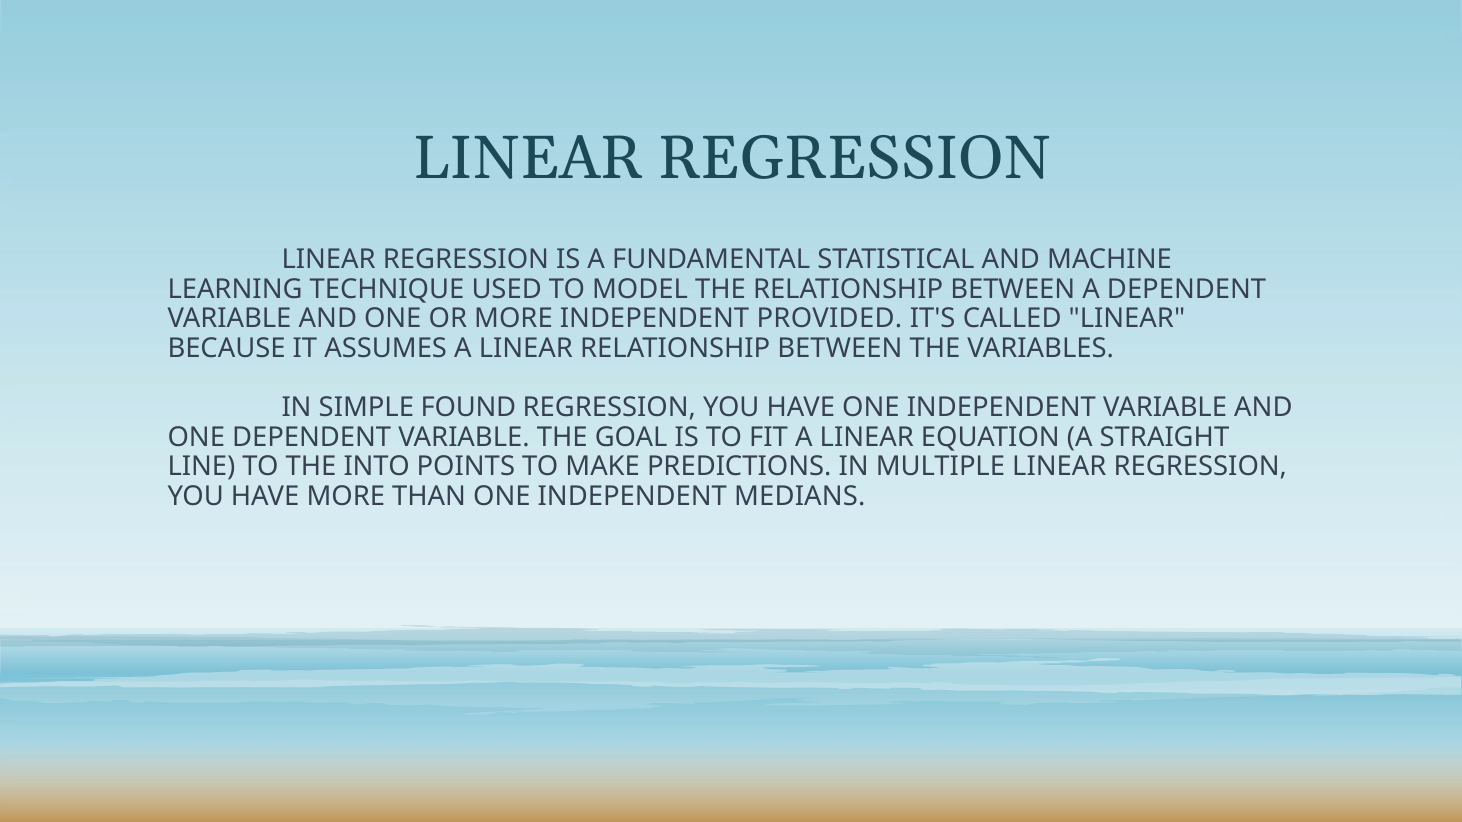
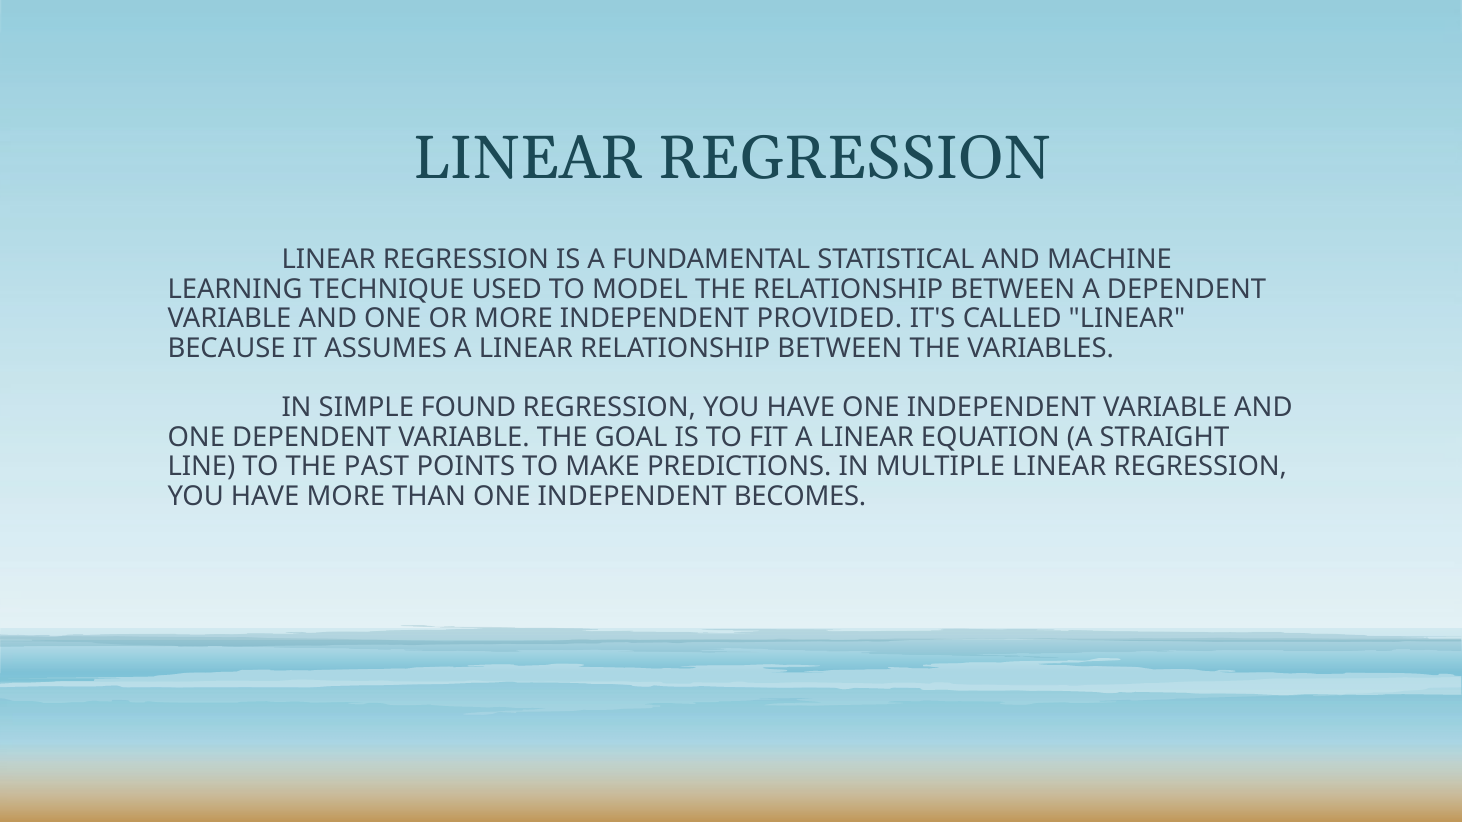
INTO: INTO -> PAST (377, 467)
MEDIANS: MEDIANS -> BECOMES (800, 496)
